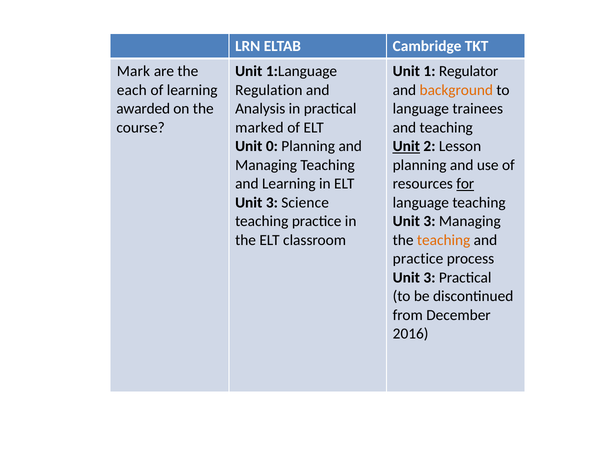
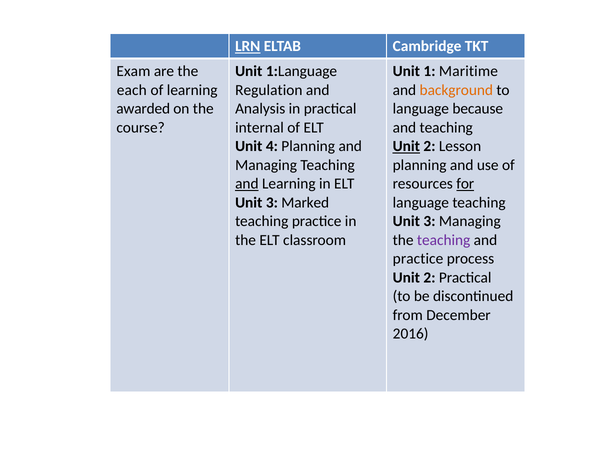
LRN underline: none -> present (248, 46)
Mark: Mark -> Exam (133, 71)
Regulator: Regulator -> Maritime (468, 71)
trainees: trainees -> because (478, 109)
marked: marked -> internal (259, 127)
0: 0 -> 4 (272, 146)
and underline: none -> present (247, 184)
Science: Science -> Marked (305, 202)
teaching colour: orange -> purple (444, 240)
3: 3 -> 2 (429, 277)
